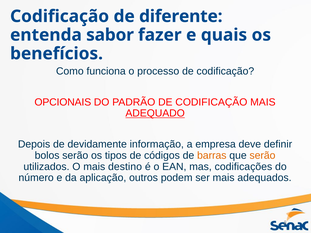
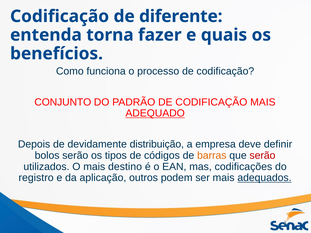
sabor: sabor -> torna (110, 35)
OPCIONAIS: OPCIONAIS -> CONJUNTO (63, 102)
informação: informação -> distribuição (157, 144)
serão colour: orange -> red (262, 156)
número: número -> registro (36, 178)
adequados underline: none -> present (264, 178)
